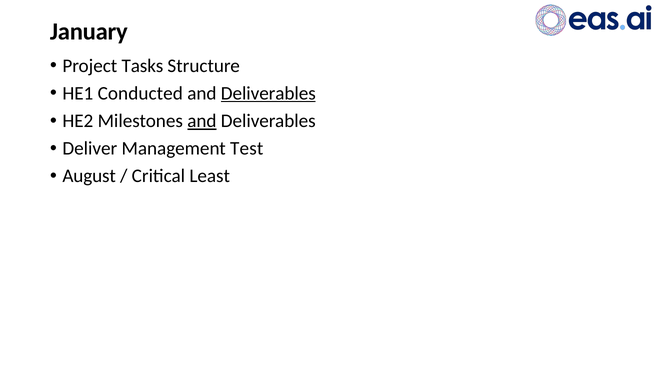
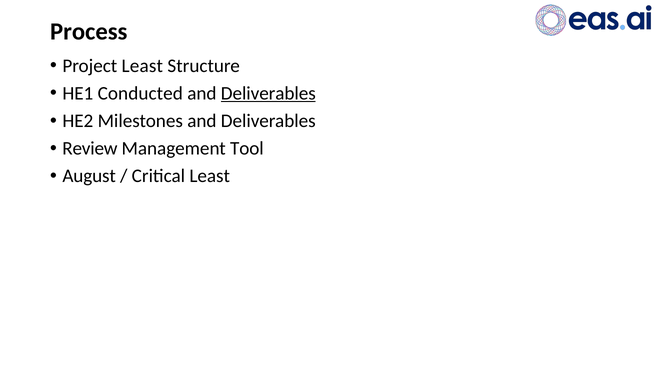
January: January -> Process (89, 32)
Project Tasks: Tasks -> Least (142, 66)
and underline: present -> none (202, 121)
Deliver: Deliver -> Review (90, 148)
Test: Test -> Tool (247, 148)
